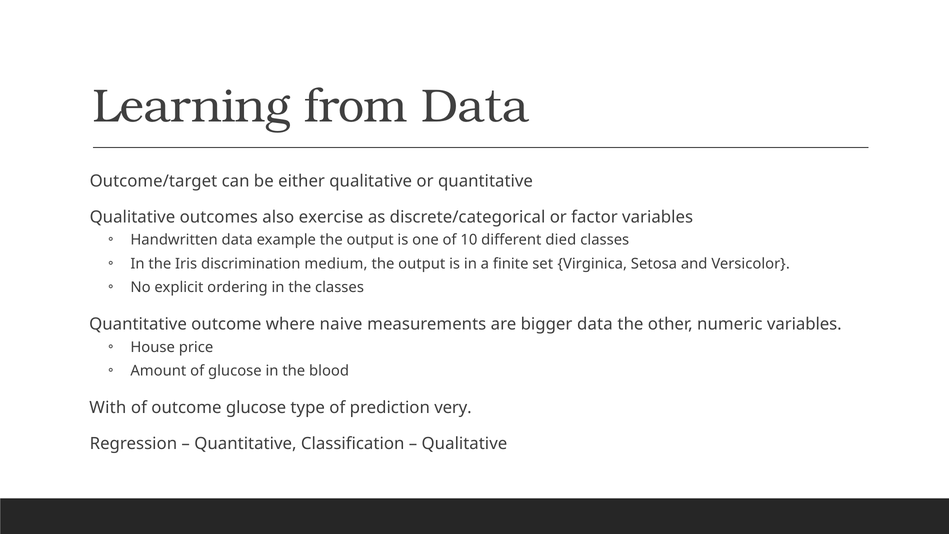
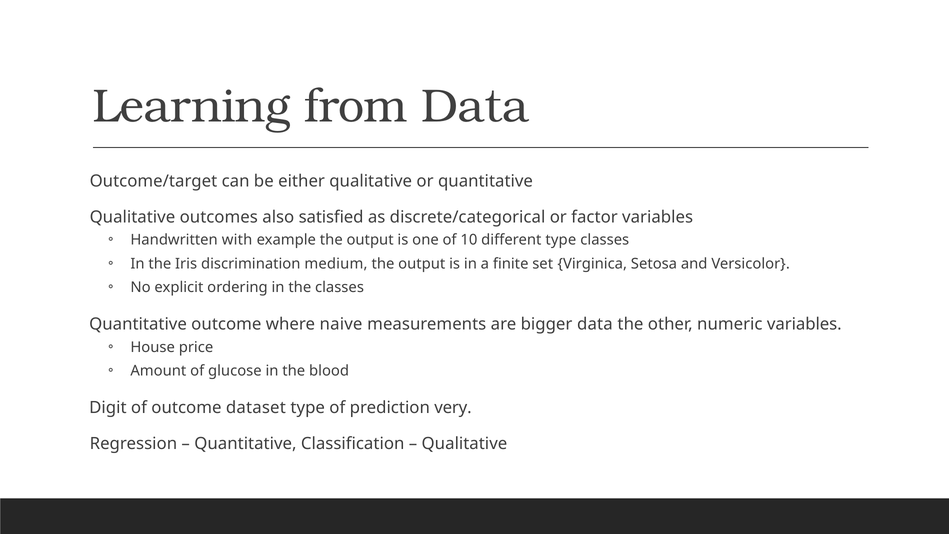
exercise: exercise -> satisfied (331, 217)
Handwritten data: data -> with (237, 240)
different died: died -> type (561, 240)
With: With -> Digit (108, 408)
outcome glucose: glucose -> dataset (256, 408)
